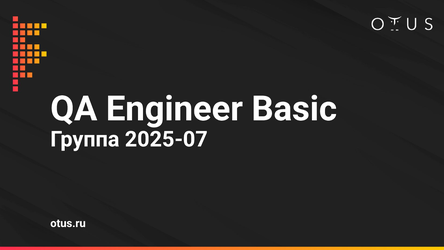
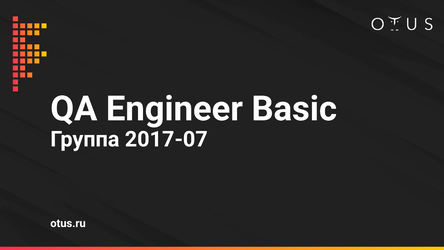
2025-07: 2025-07 -> 2017-07 (166, 139)
